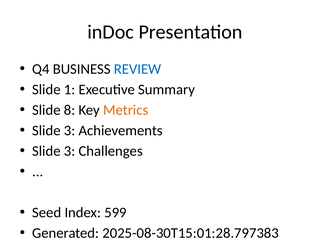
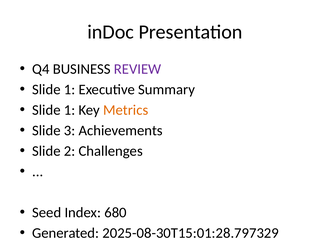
REVIEW colour: blue -> purple (138, 69)
8: 8 -> 1 (70, 110)
3: 3 -> 2 (70, 151)
599: 599 -> 680 (115, 213)
2025-08-30T15:01:28.797383: 2025-08-30T15:01:28.797383 -> 2025-08-30T15:01:28.797329 (191, 234)
